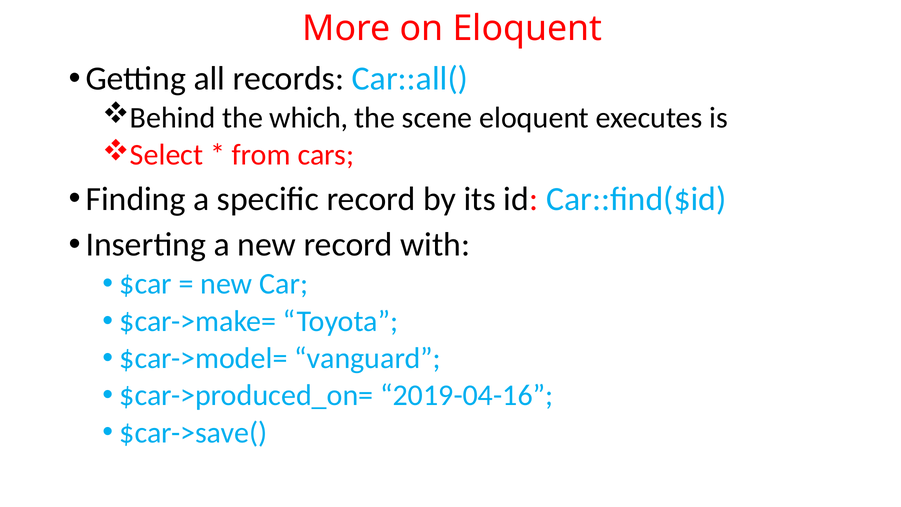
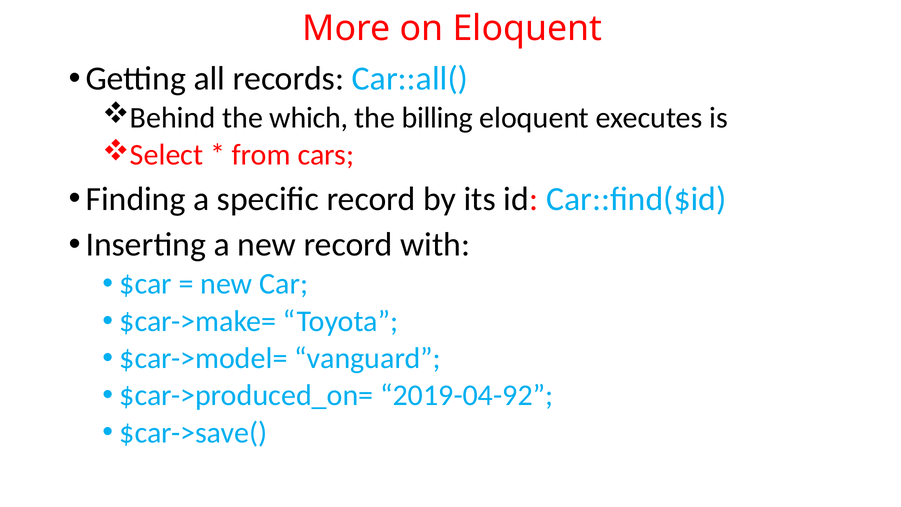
scene: scene -> billing (437, 118)
2019-04-16: 2019-04-16 -> 2019-04-92 (467, 395)
